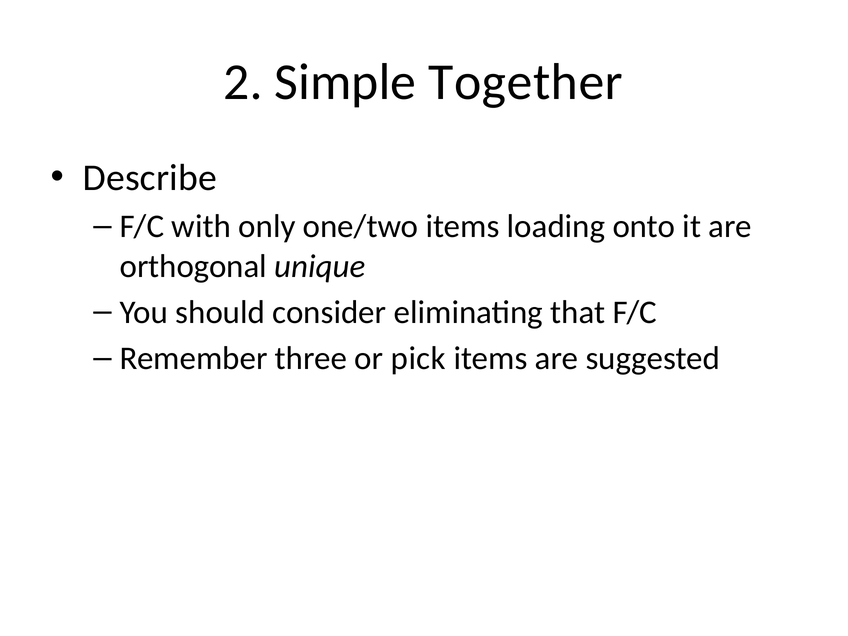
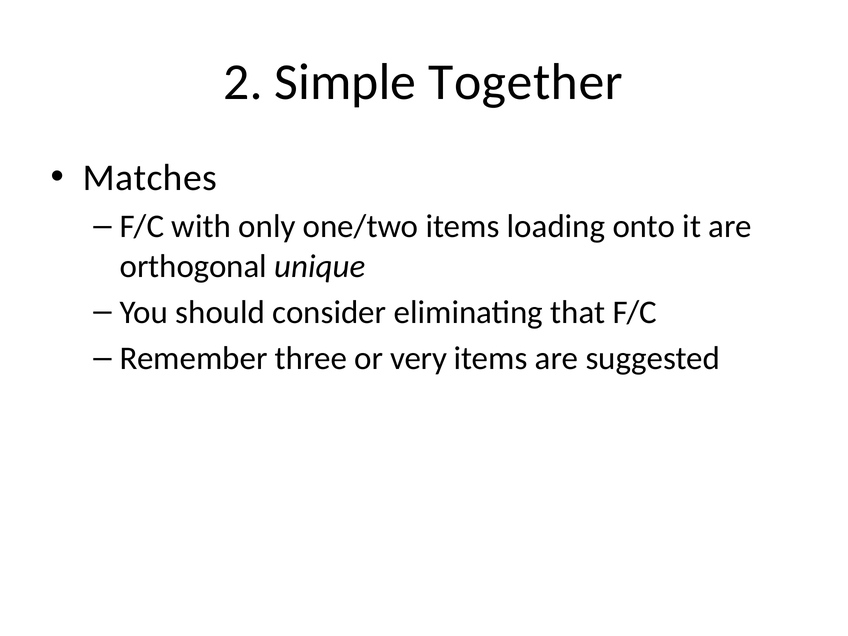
Describe: Describe -> Matches (150, 178)
pick: pick -> very (419, 359)
